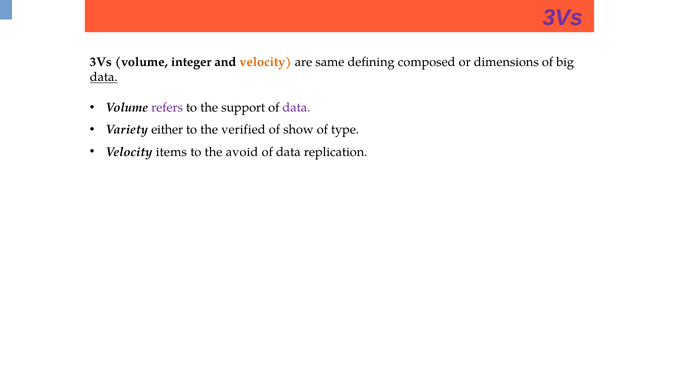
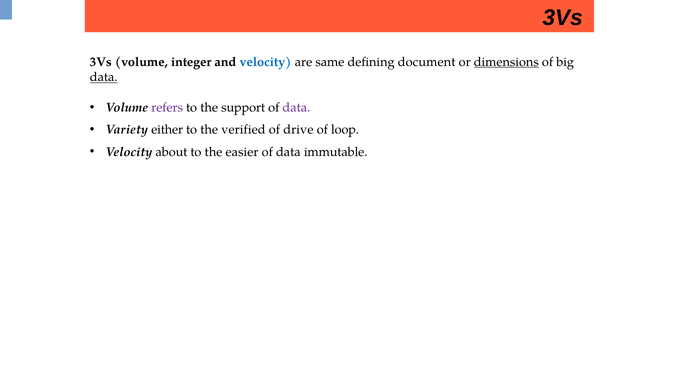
3Vs colour: purple -> black (563, 18)
velocity colour: orange -> blue (266, 62)
composed: composed -> document (427, 62)
dimensions underline: none -> present (506, 62)
show: show -> drive (298, 130)
type: type -> loop (345, 130)
items: items -> about (171, 152)
avoid: avoid -> easier (242, 152)
replication: replication -> immutable (336, 152)
